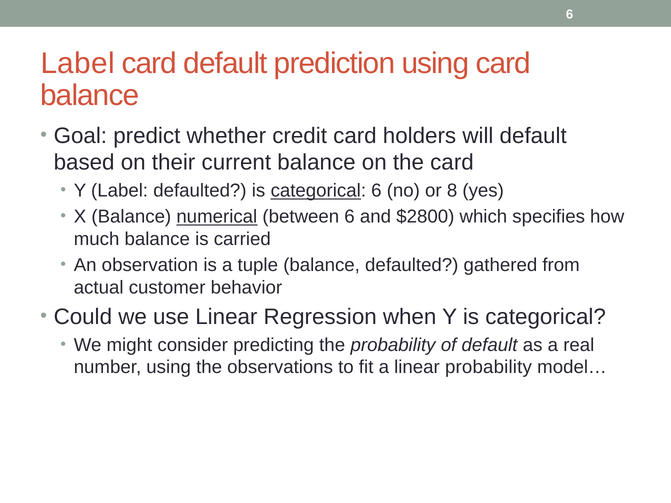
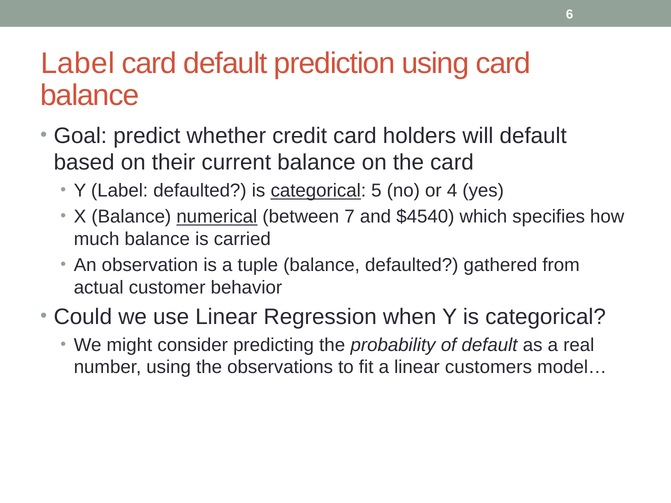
categorical 6: 6 -> 5 (376, 191)
8: 8 -> 4 (452, 191)
between 6: 6 -> 7 (350, 217)
$2800: $2800 -> $4540 (425, 217)
linear probability: probability -> customers (488, 367)
